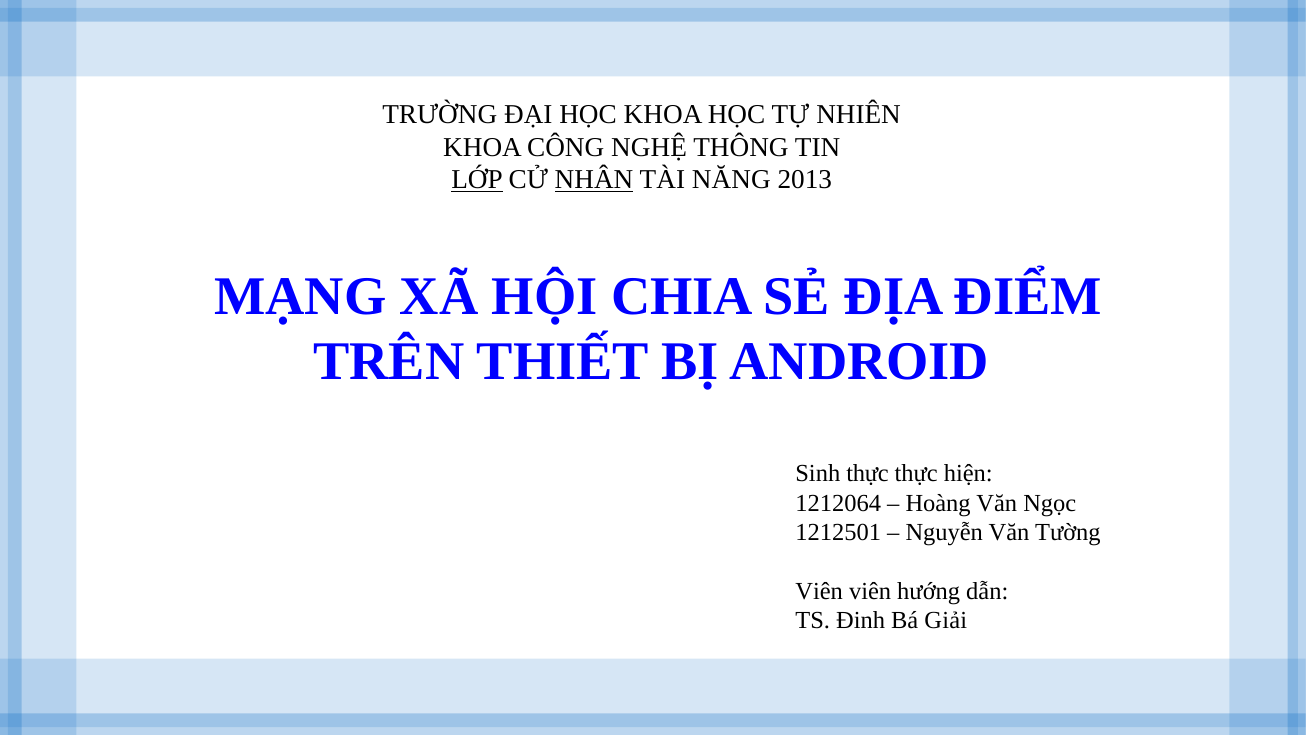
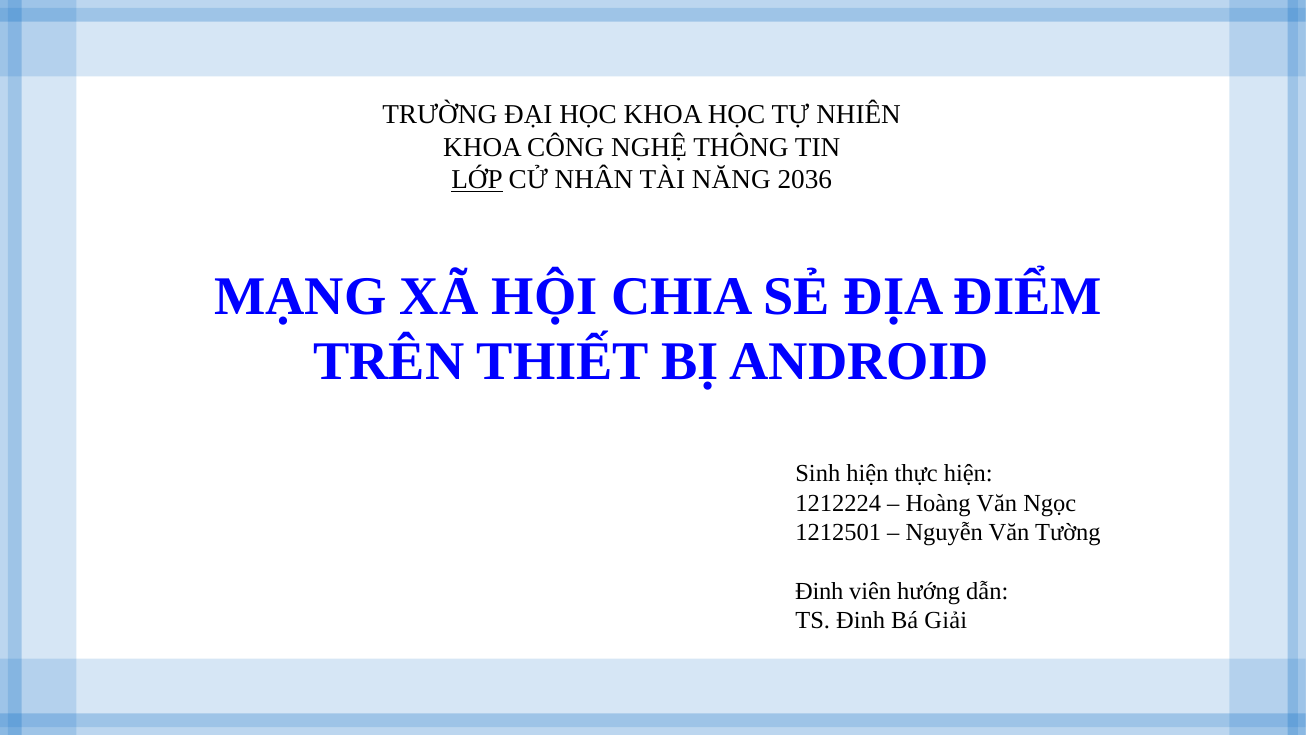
NHÂN underline: present -> none (594, 180)
2013: 2013 -> 2036 (805, 180)
Sinh thực: thực -> hiện (867, 473)
1212064: 1212064 -> 1212224 (838, 503)
Viên: Viên -> Đinh (819, 591)
